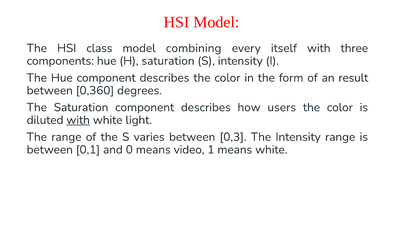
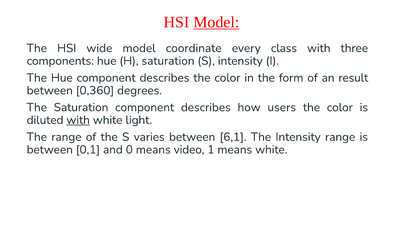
Model underline: none -> present (216, 22)
class: class -> wide (99, 48)
combining: combining -> coordinate (194, 48)
itself: itself -> class (284, 48)
0,3: 0,3 -> 6,1 (233, 137)
